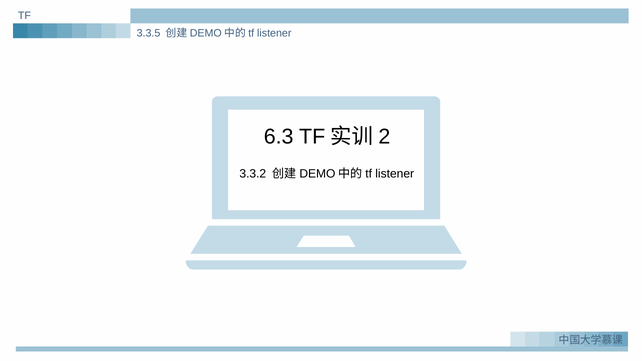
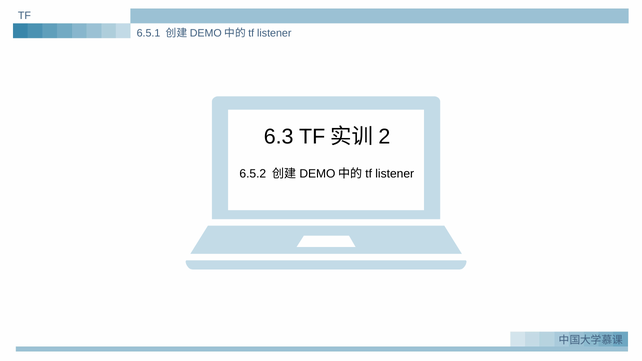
3.3.5: 3.3.5 -> 6.5.1 (149, 33)
3.3.2: 3.3.2 -> 6.5.2 (253, 174)
